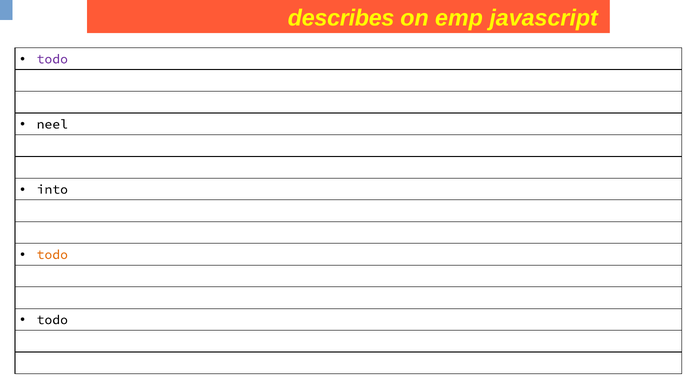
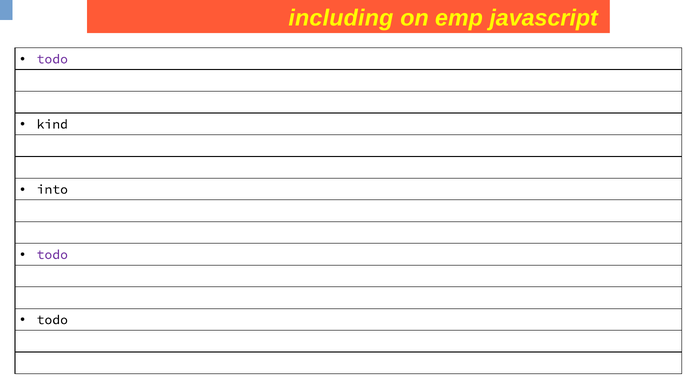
describes: describes -> including (341, 18)
neel: neel -> kind (52, 124)
todo colour: orange -> purple (52, 255)
